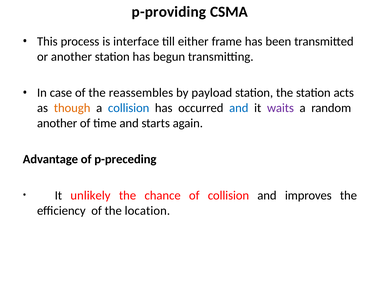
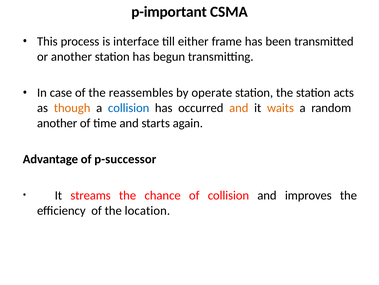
p-providing: p-providing -> p-important (169, 12)
payload: payload -> operate (212, 93)
and colour: blue -> orange (239, 108)
waits colour: purple -> orange (280, 108)
p-preceding: p-preceding -> p-successor (125, 159)
unlikely: unlikely -> streams (91, 195)
